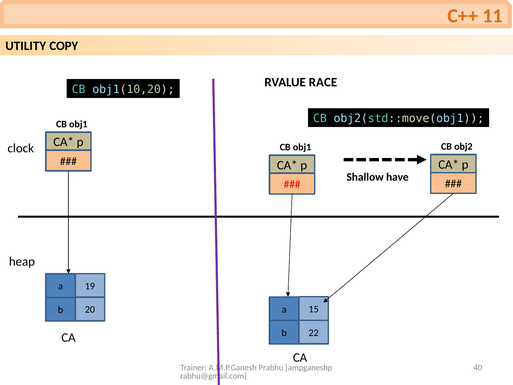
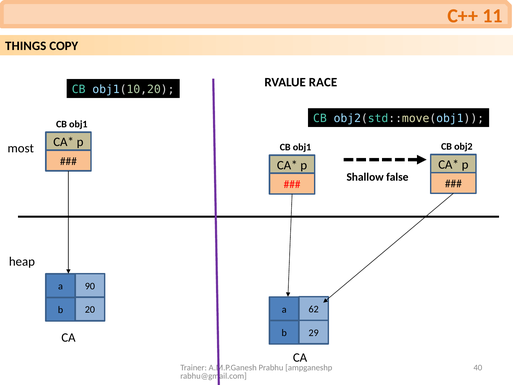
UTILITY: UTILITY -> THINGS (26, 46)
clock: clock -> most (21, 148)
have: have -> false (397, 177)
19: 19 -> 90 (90, 286)
15: 15 -> 62 (314, 309)
22: 22 -> 29 (314, 333)
